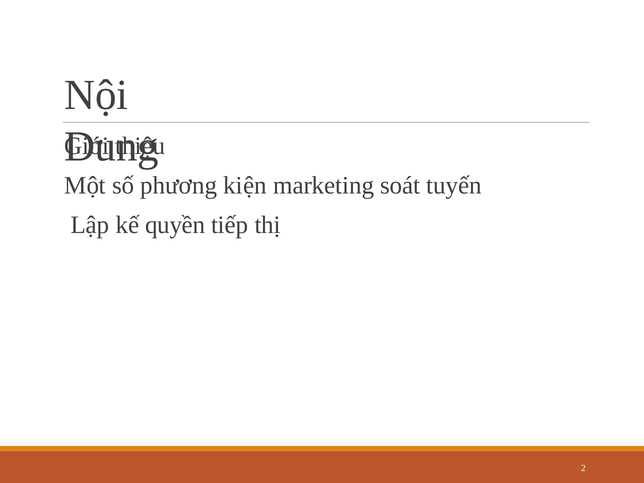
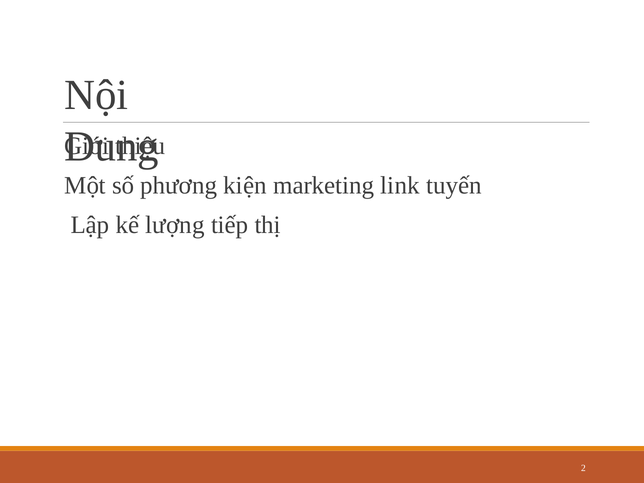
soát: soát -> link (400, 185)
quyền: quyền -> lượng (175, 225)
